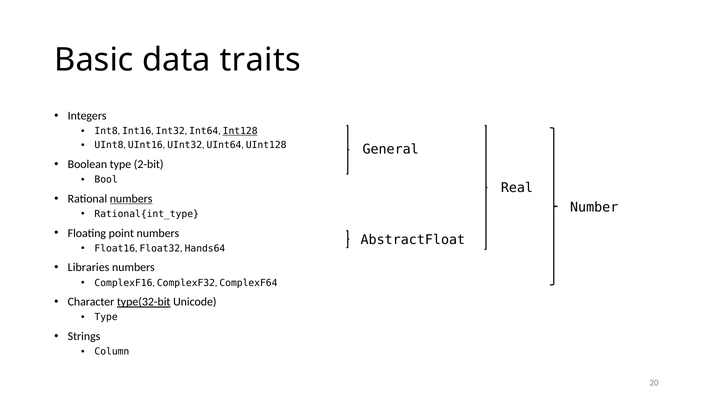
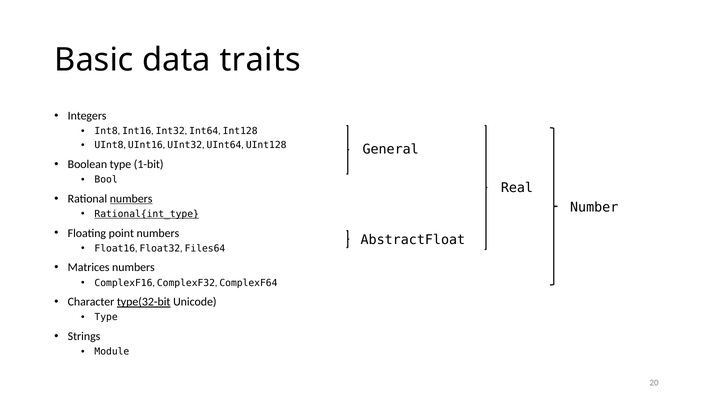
Int128 underline: present -> none (240, 131)
2-bit: 2-bit -> 1-bit (149, 164)
Rational{int_type underline: none -> present (147, 214)
Hands64: Hands64 -> Files64 (205, 248)
Libraries: Libraries -> Matrices (89, 268)
Column: Column -> Module (112, 352)
